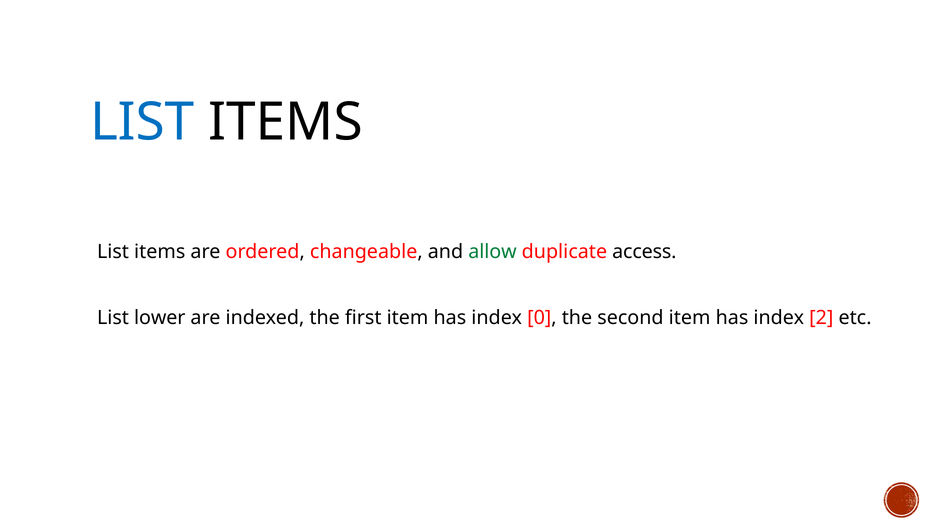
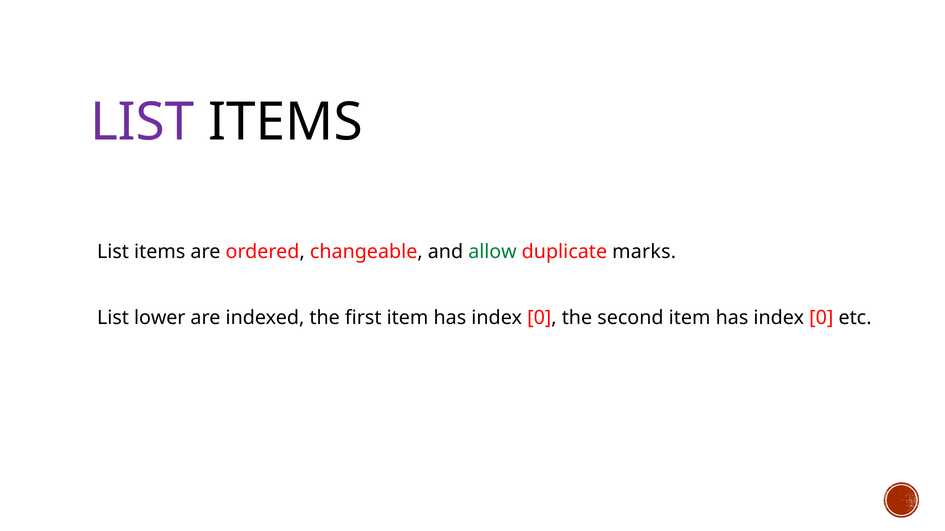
LIST colour: blue -> purple (142, 122)
access: access -> marks (644, 252)
2: 2 -> 0 (821, 318)
